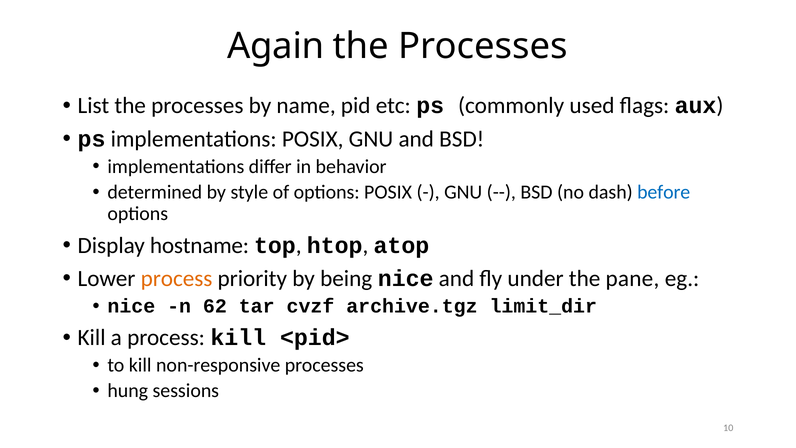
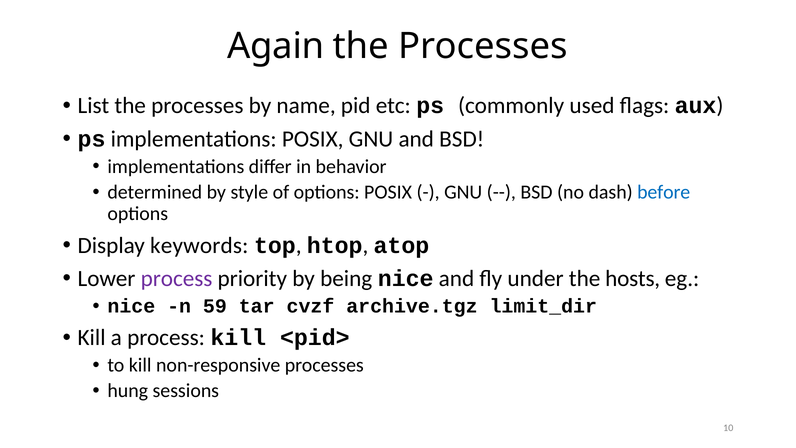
hostname: hostname -> keywords (199, 245)
process colour: orange -> purple (177, 279)
pane: pane -> hosts (633, 279)
62: 62 -> 59 (215, 306)
